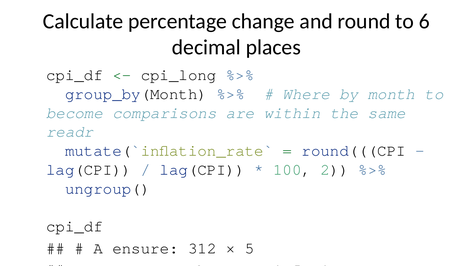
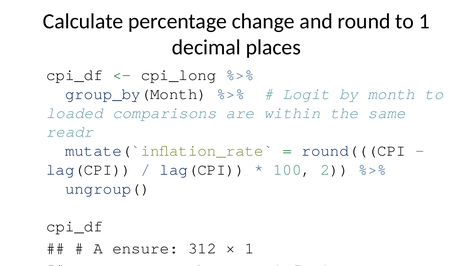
to 6: 6 -> 1 (424, 21)
Where: Where -> Logit (306, 94)
become: become -> loaded (75, 113)
5: 5 -> 1 (250, 248)
